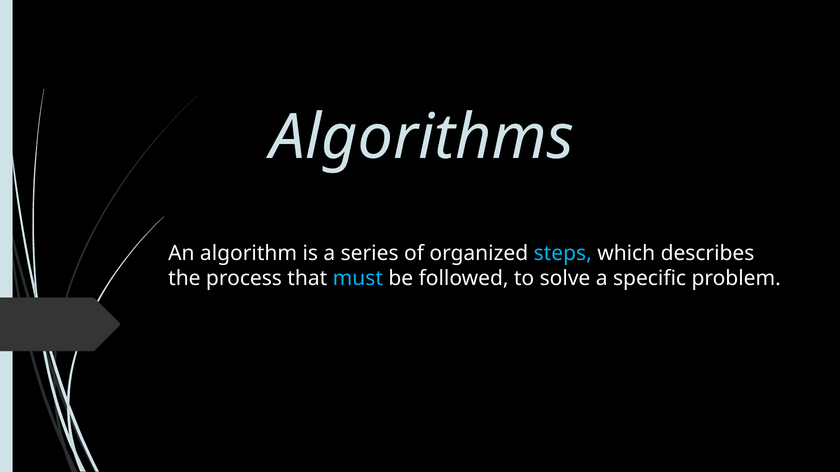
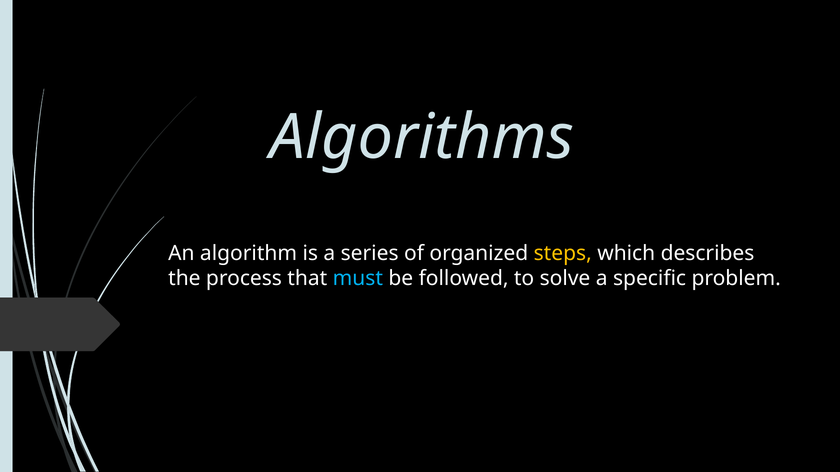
steps colour: light blue -> yellow (563, 253)
